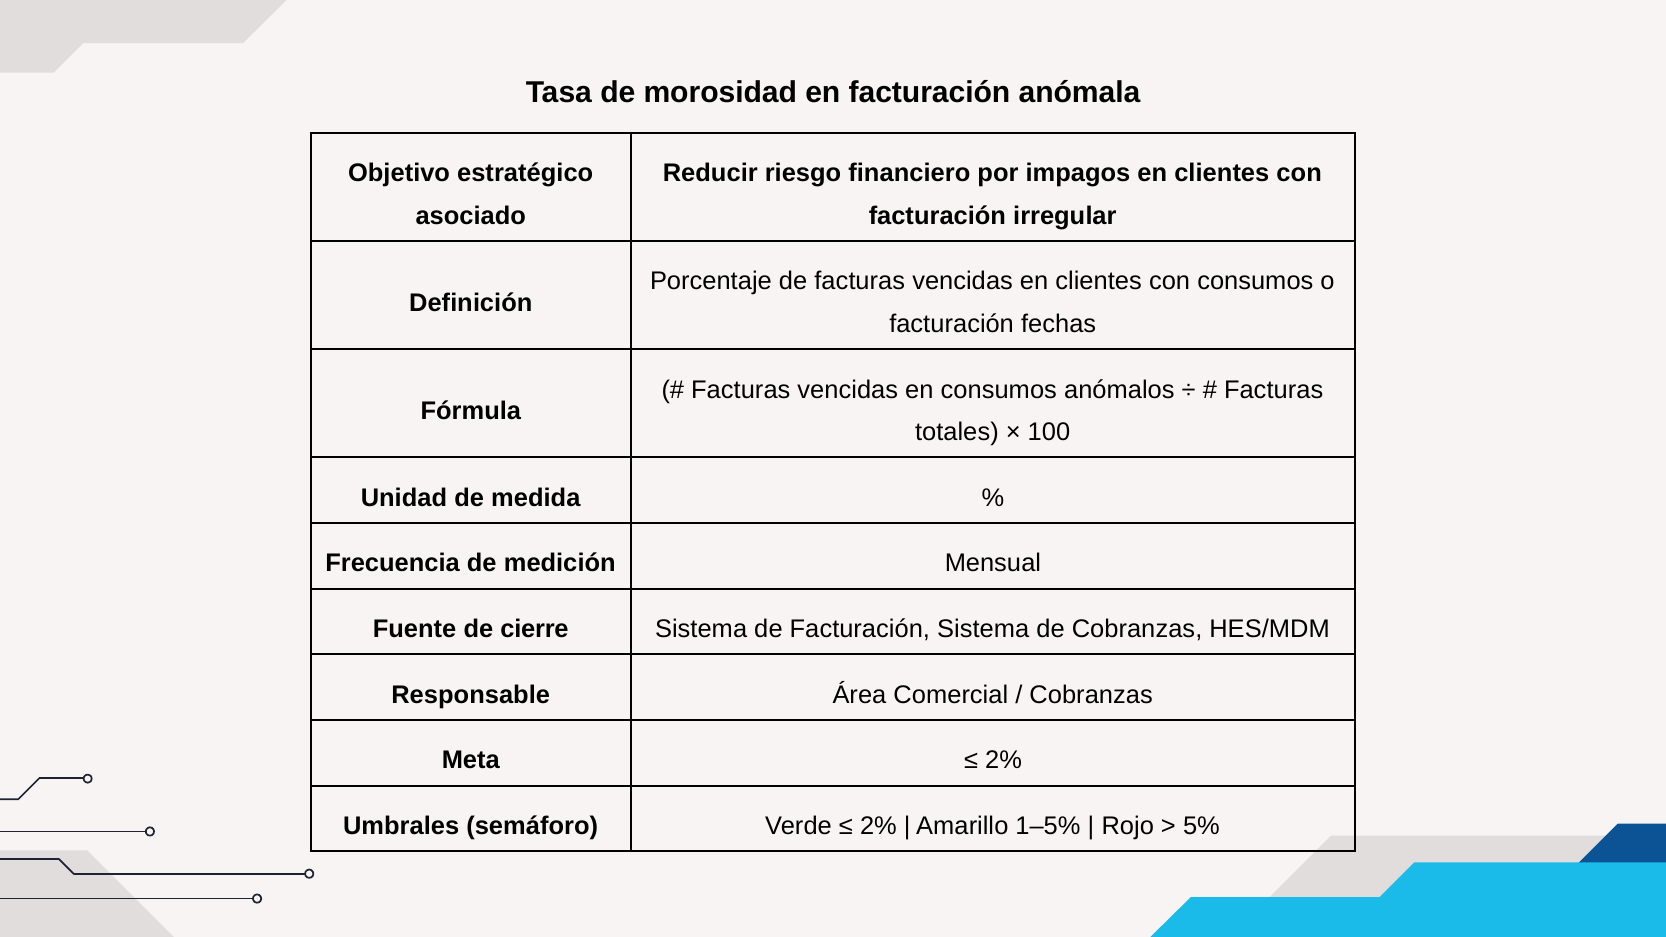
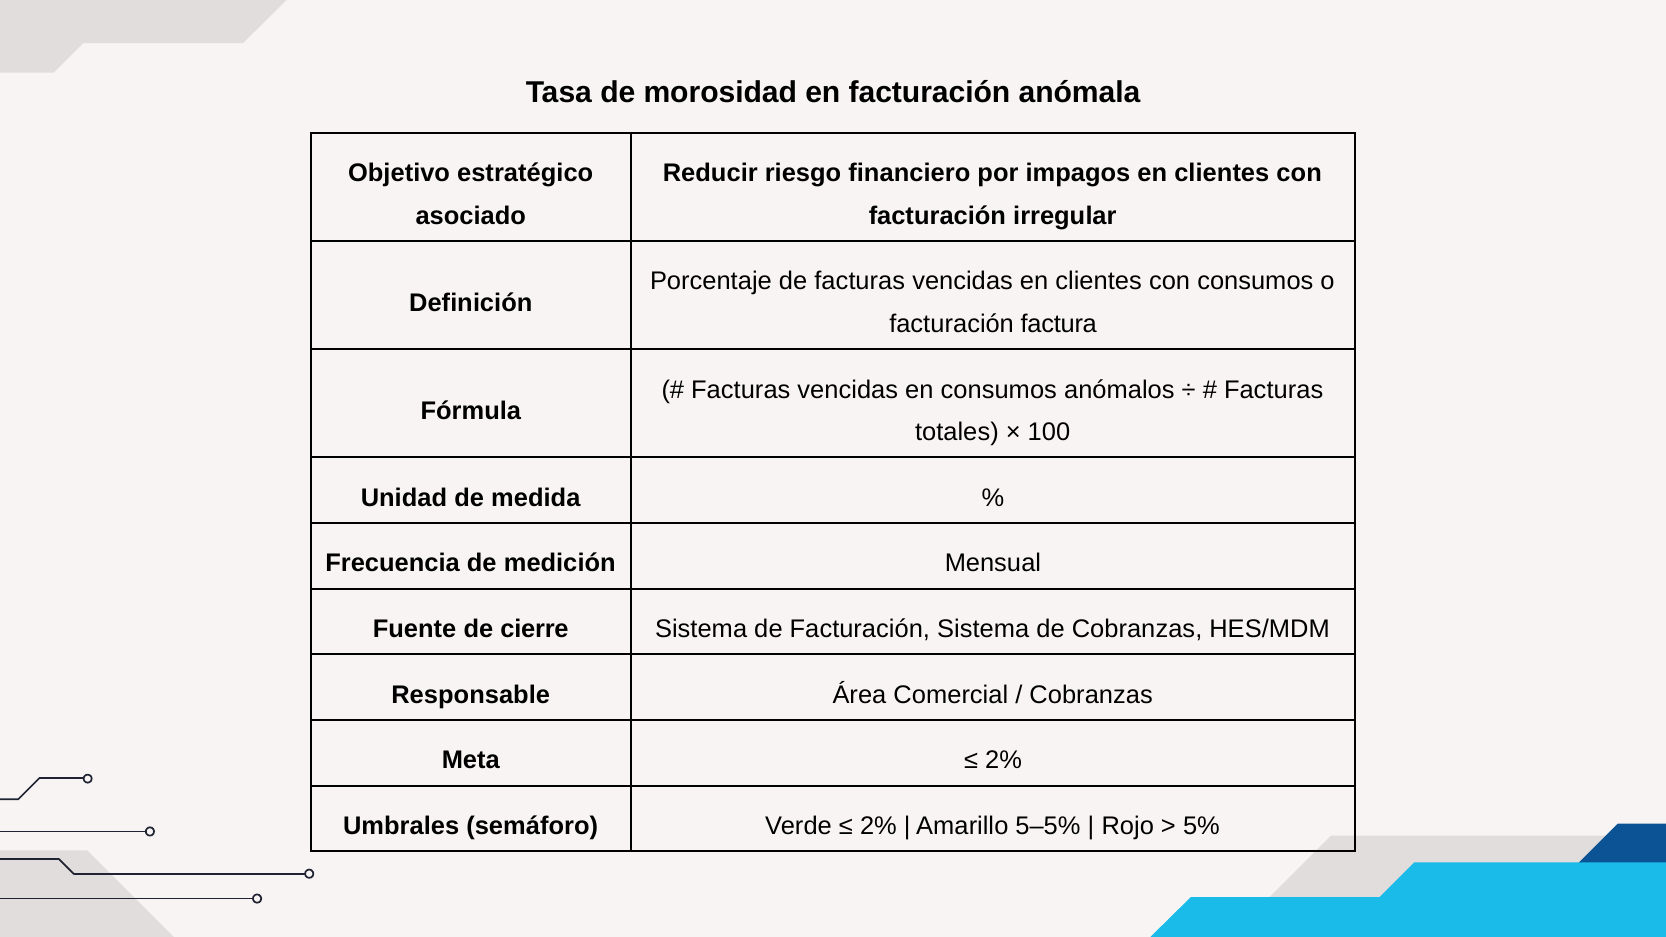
fechas: fechas -> factura (1059, 324)
1–5%: 1–5% -> 5–5% (1048, 826)
